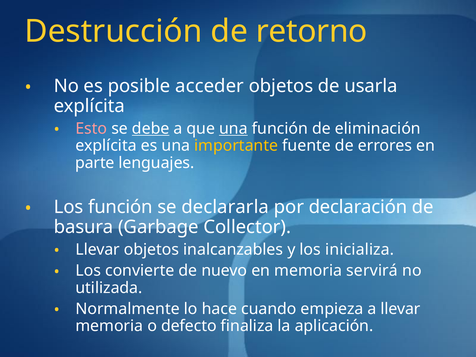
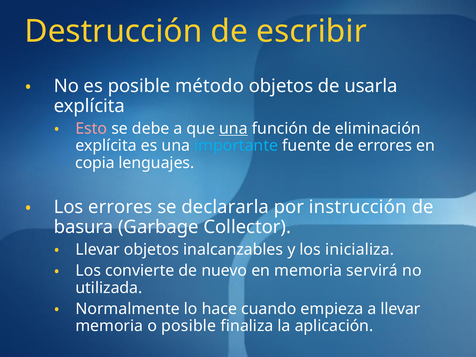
retorno: retorno -> escribir (312, 31)
acceder: acceder -> método (210, 86)
debe underline: present -> none (151, 129)
importante colour: yellow -> light blue (236, 146)
parte: parte -> copia (95, 163)
Los función: función -> errores (120, 207)
declaración: declaración -> instrucción (358, 207)
o defecto: defecto -> posible (189, 326)
